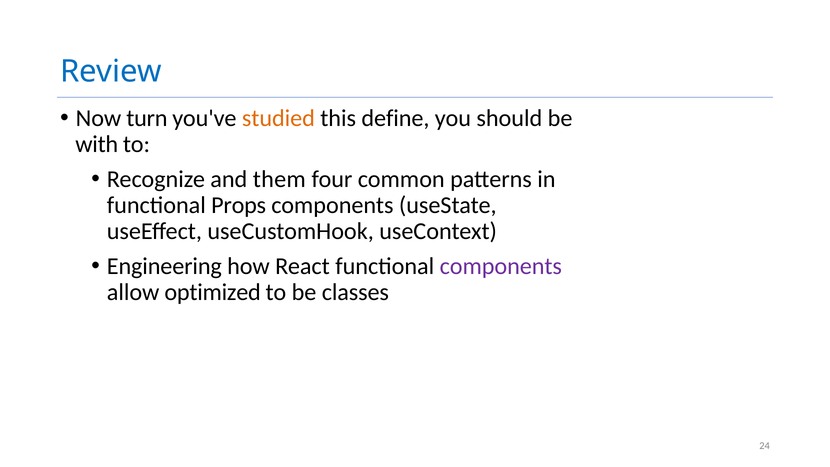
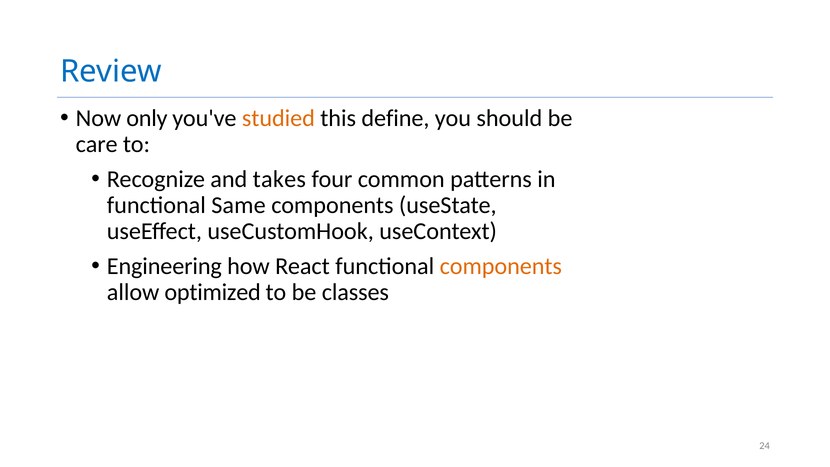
turn: turn -> only (147, 118)
with: with -> care (97, 144)
them: them -> takes (279, 179)
Props: Props -> Same (238, 205)
components colour: purple -> orange (501, 266)
